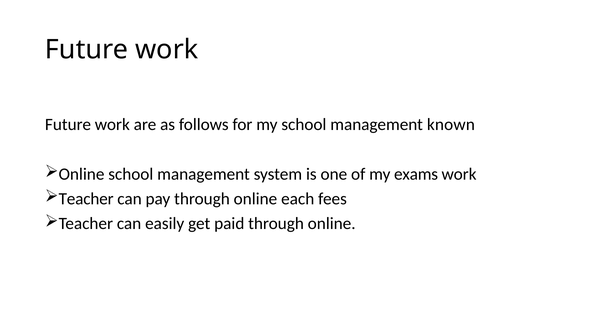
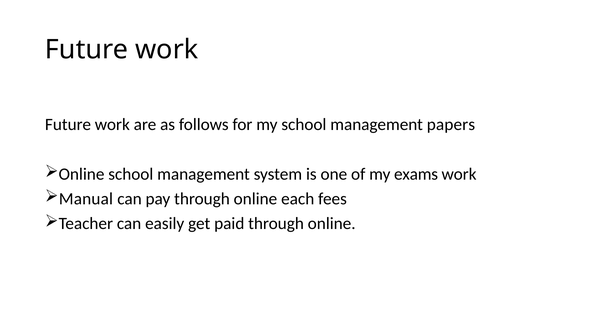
known: known -> papers (451, 124)
Teacher: Teacher -> Manual (86, 199)
